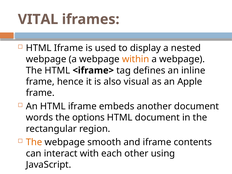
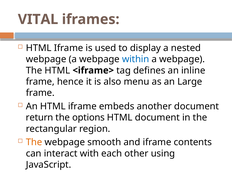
within colour: orange -> blue (136, 59)
visual: visual -> menu (137, 82)
Apple: Apple -> Large (190, 82)
words: words -> return (40, 118)
